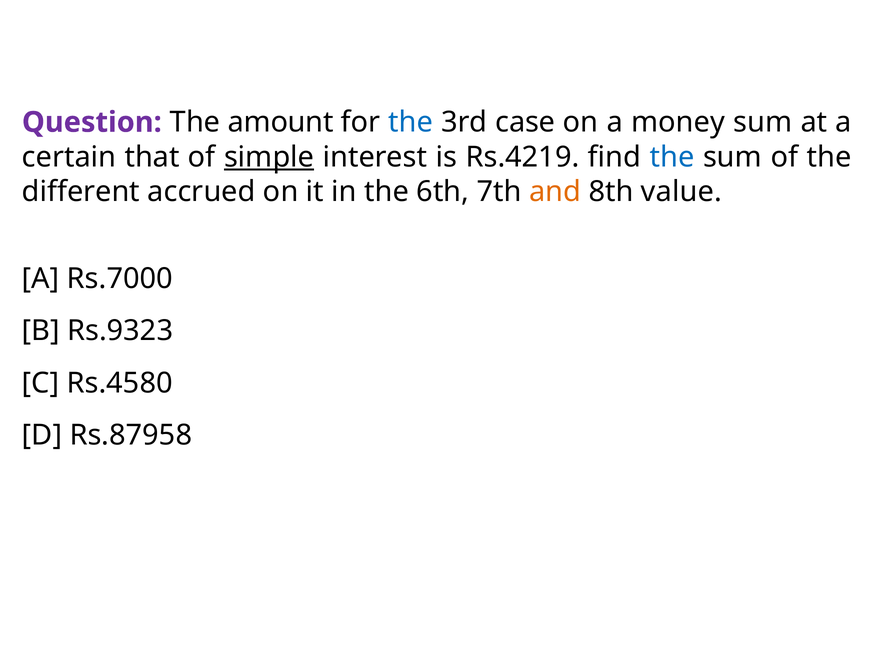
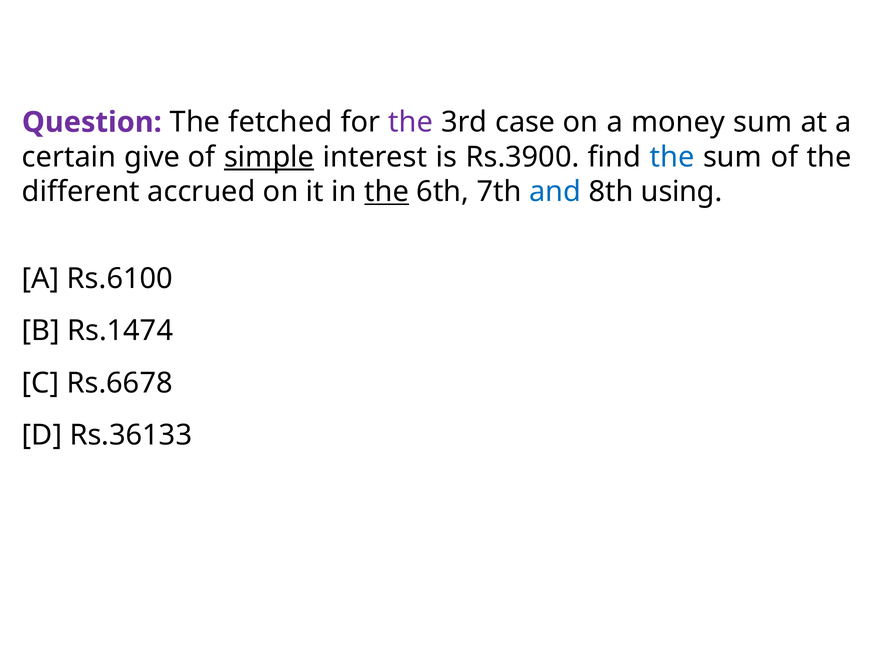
amount: amount -> fetched (280, 122)
the colour: blue -> purple (411, 122)
that: that -> give (152, 157)
Rs.4219: Rs.4219 -> Rs.3900 (523, 157)
the underline: none -> present (387, 192)
and colour: orange -> blue (555, 192)
value: value -> using (682, 192)
Rs.7000: Rs.7000 -> Rs.6100 (120, 279)
Rs.9323: Rs.9323 -> Rs.1474 (120, 331)
Rs.4580: Rs.4580 -> Rs.6678 (120, 383)
Rs.87958: Rs.87958 -> Rs.36133 (131, 435)
